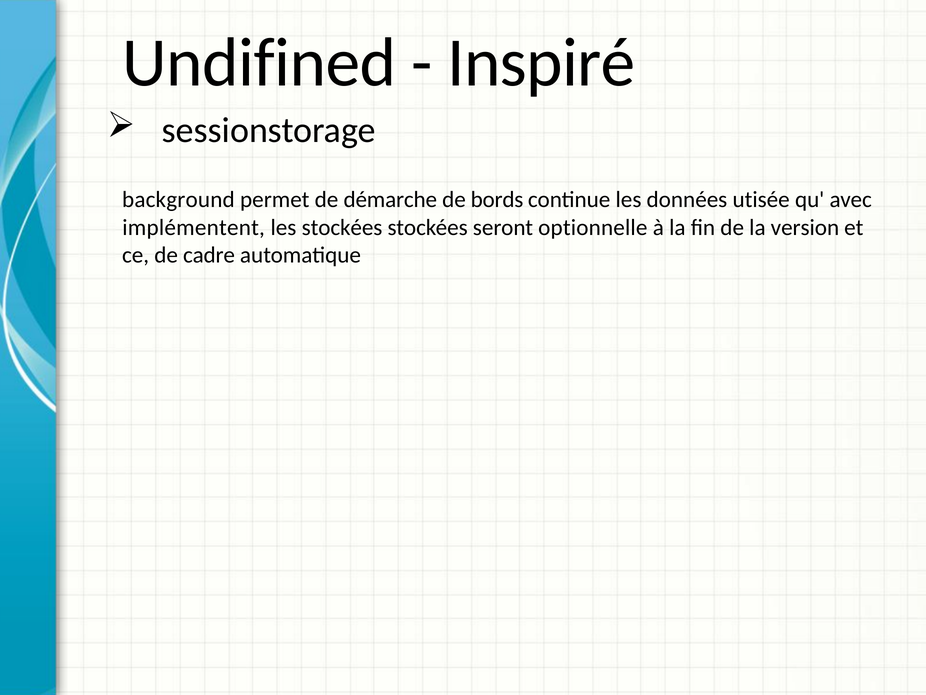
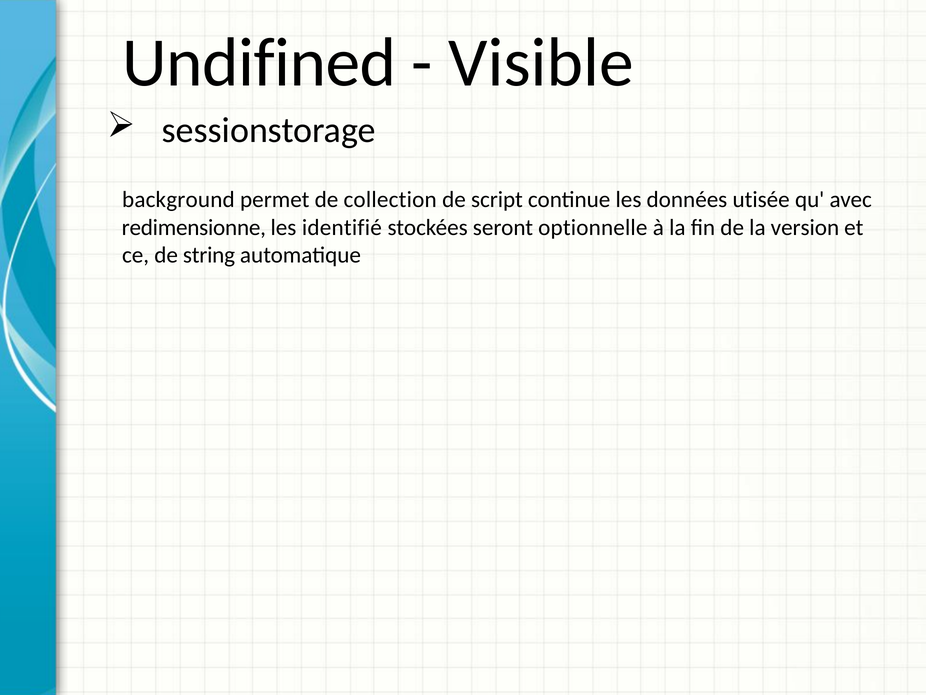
Inspiré: Inspiré -> Visible (541, 63)
démarche: démarche -> collection (390, 200)
bords: bords -> script (497, 200)
implémentent: implémentent -> redimensionne (194, 227)
les stockées: stockées -> identifié (342, 227)
cadre: cadre -> string (209, 255)
